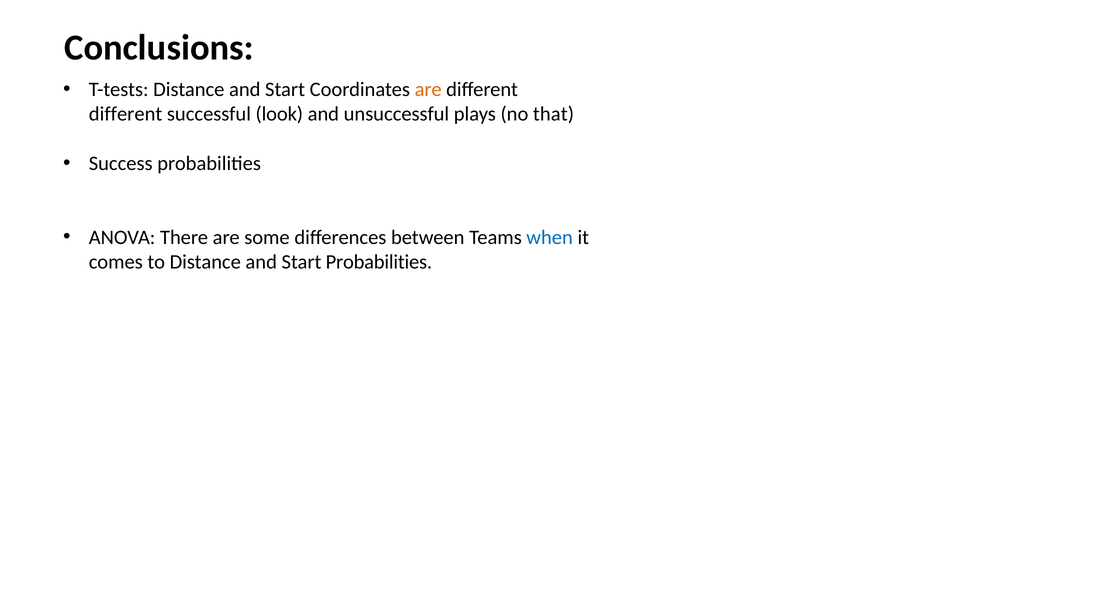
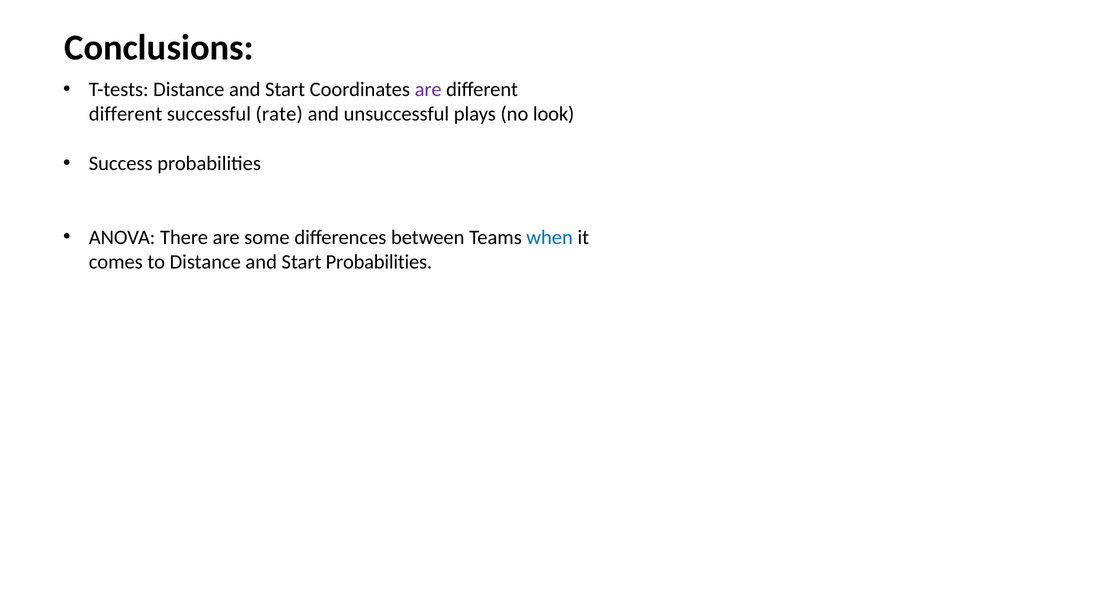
are colour: orange -> purple (428, 90)
look: look -> rate (279, 114)
that: that -> look (554, 114)
